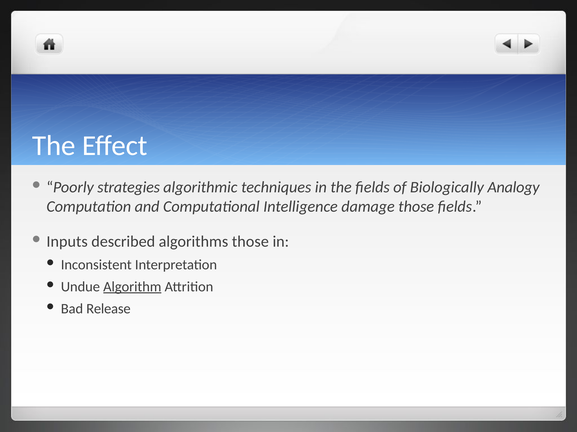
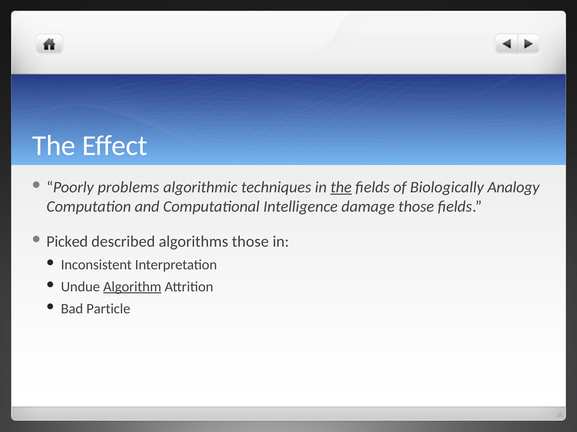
strategies: strategies -> problems (128, 188)
the underline: none -> present (341, 188)
Inputs: Inputs -> Picked (67, 242)
Release: Release -> Particle (108, 309)
